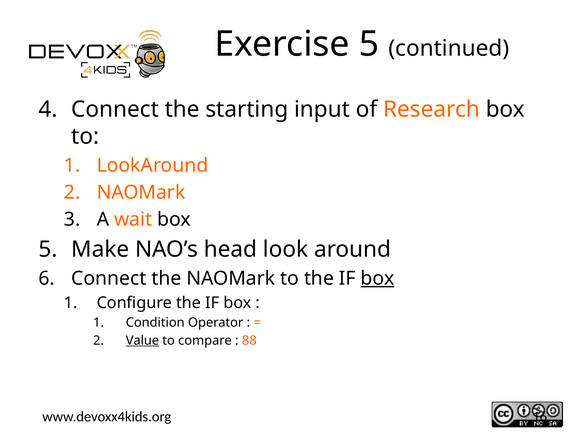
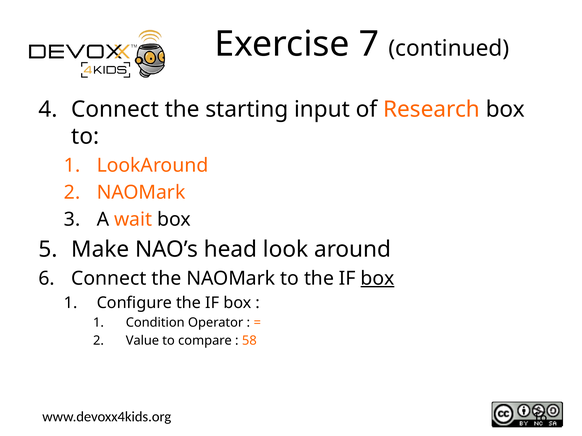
Exercise 5: 5 -> 7 (369, 44)
Value underline: present -> none (142, 341)
88: 88 -> 58 (249, 341)
